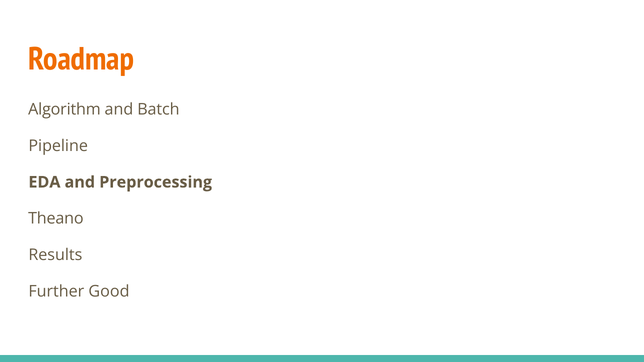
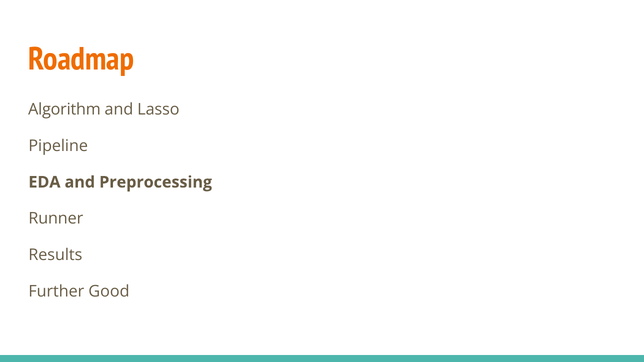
Batch: Batch -> Lasso (158, 109)
Theano: Theano -> Runner (56, 219)
